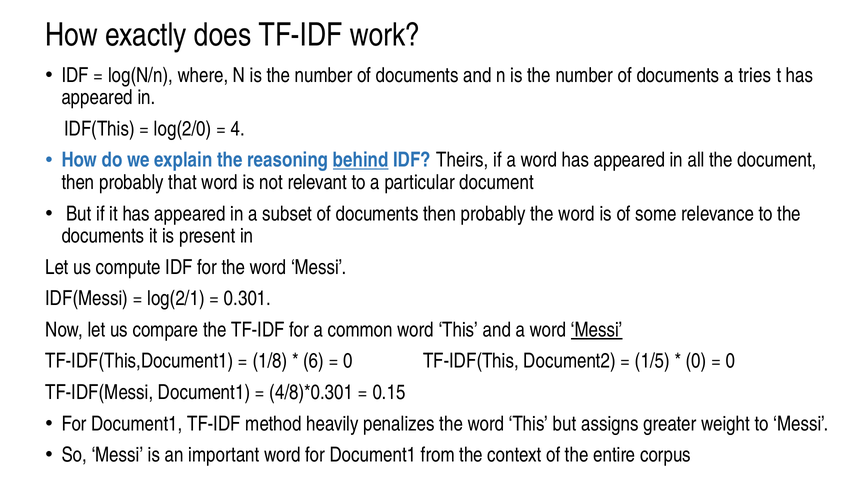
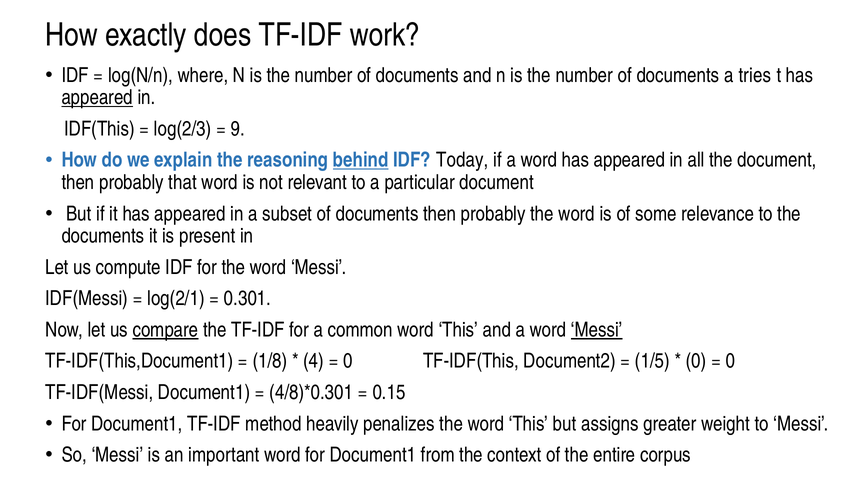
appeared underline: none -> present (97, 98)
log(2/0: log(2/0 -> log(2/3 (183, 129)
4: 4 -> 9 (238, 129)
Theirs: Theirs -> Today (462, 160)
compare underline: none -> present (165, 330)
6: 6 -> 4 (314, 361)
